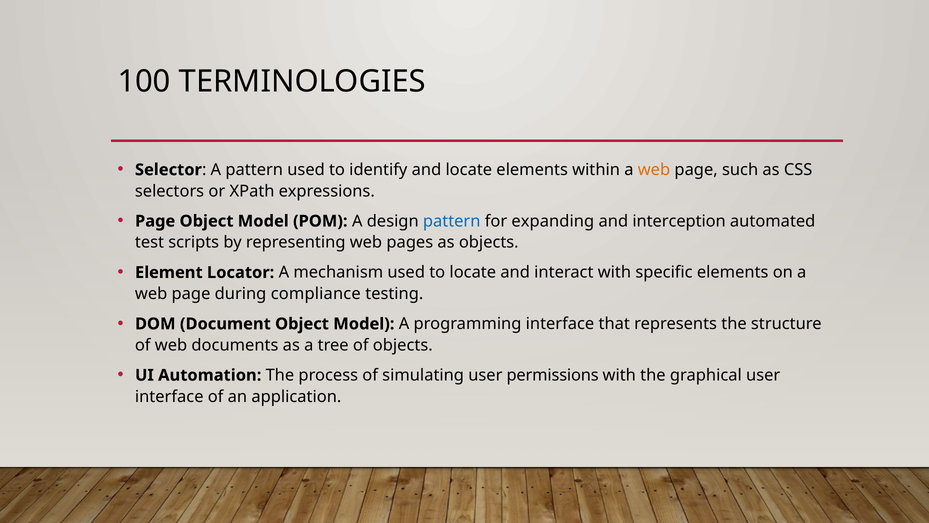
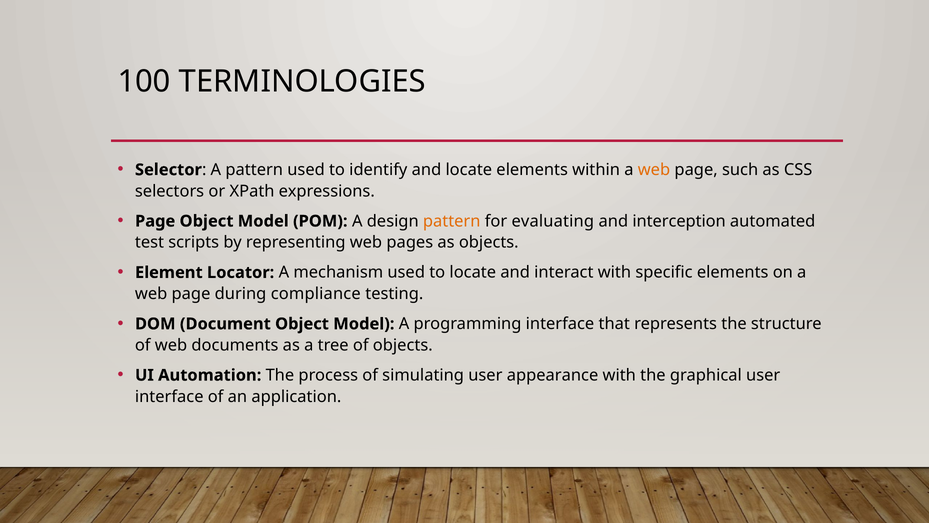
pattern colour: blue -> orange (452, 221)
expanding: expanding -> evaluating (553, 221)
permissions: permissions -> appearance (553, 375)
